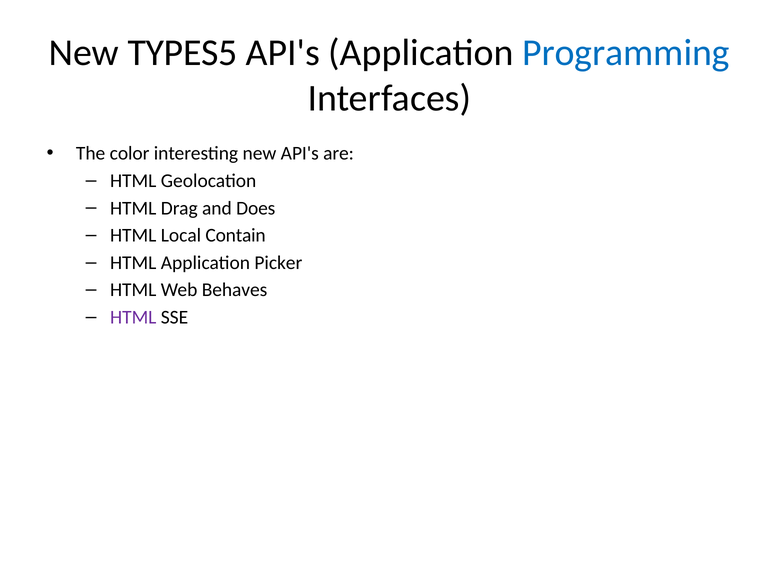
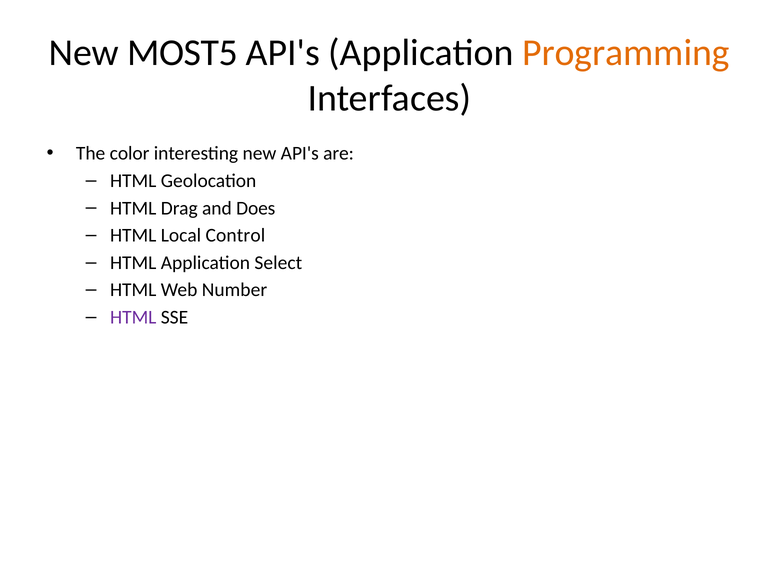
TYPES5: TYPES5 -> MOST5 (183, 53)
Programming colour: blue -> orange (626, 53)
Contain: Contain -> Control (235, 235)
Picker: Picker -> Select (278, 262)
Behaves: Behaves -> Number (234, 290)
